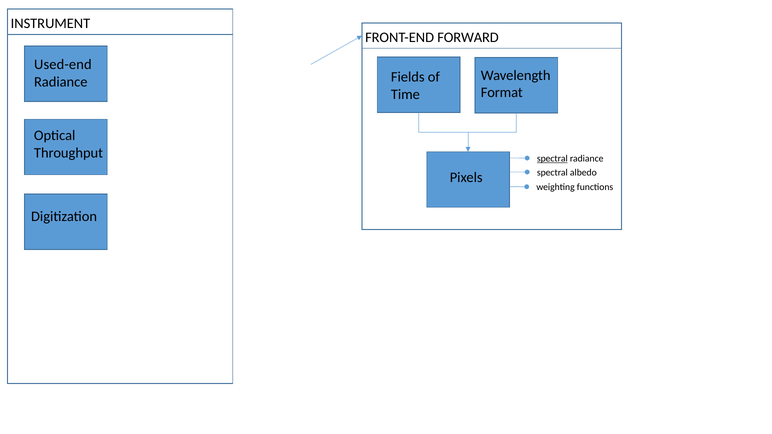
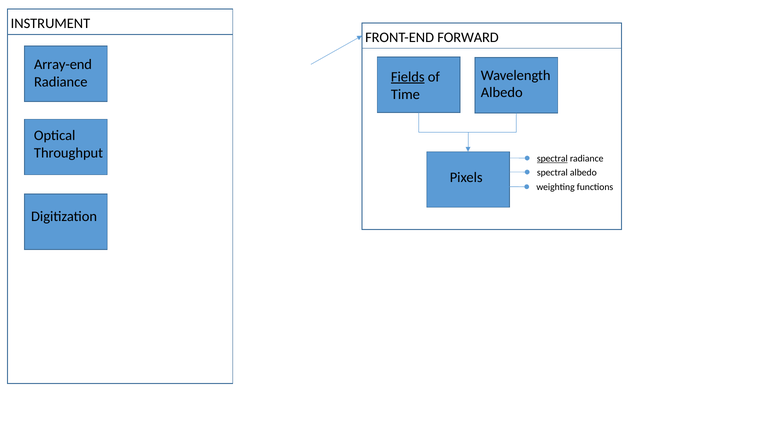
Used-end: Used-end -> Array-end (63, 65)
Fields underline: none -> present (408, 77)
Format: Format -> Albedo (502, 93)
